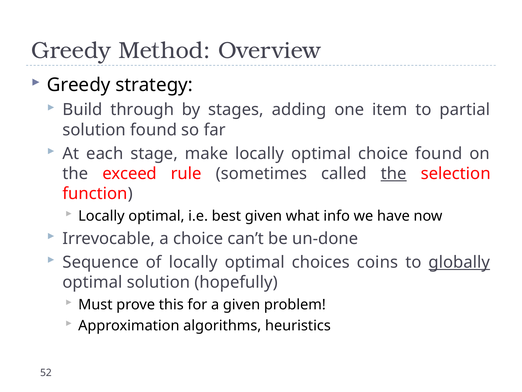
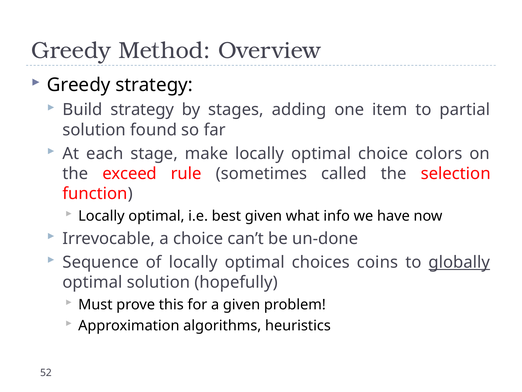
Build through: through -> strategy (142, 110)
choice found: found -> colors (439, 153)
the underline: present -> none (394, 173)
